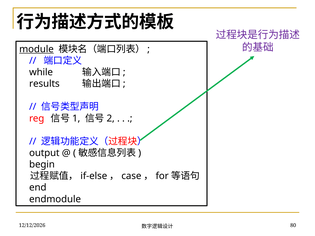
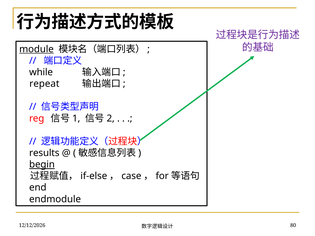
results: results -> repeat (44, 84)
output: output -> results (44, 153)
begin underline: none -> present (42, 165)
